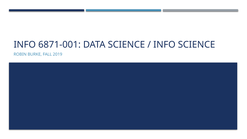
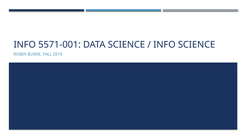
6871-001: 6871-001 -> 5571-001 (59, 45)
